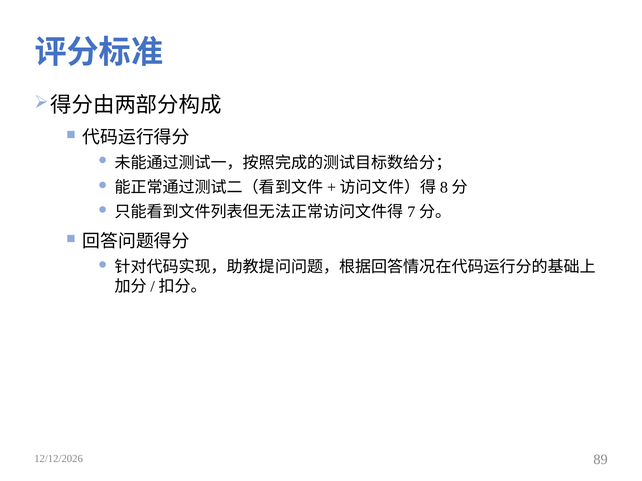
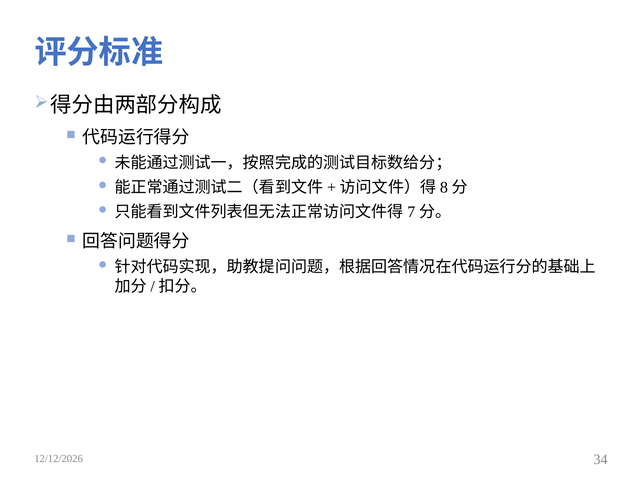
89: 89 -> 34 (601, 460)
